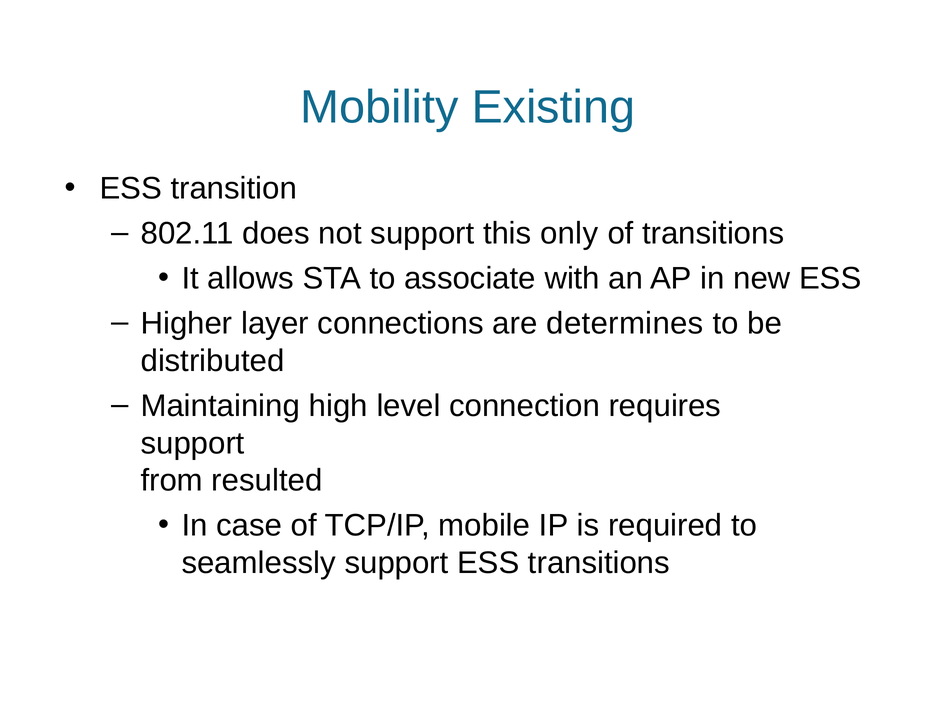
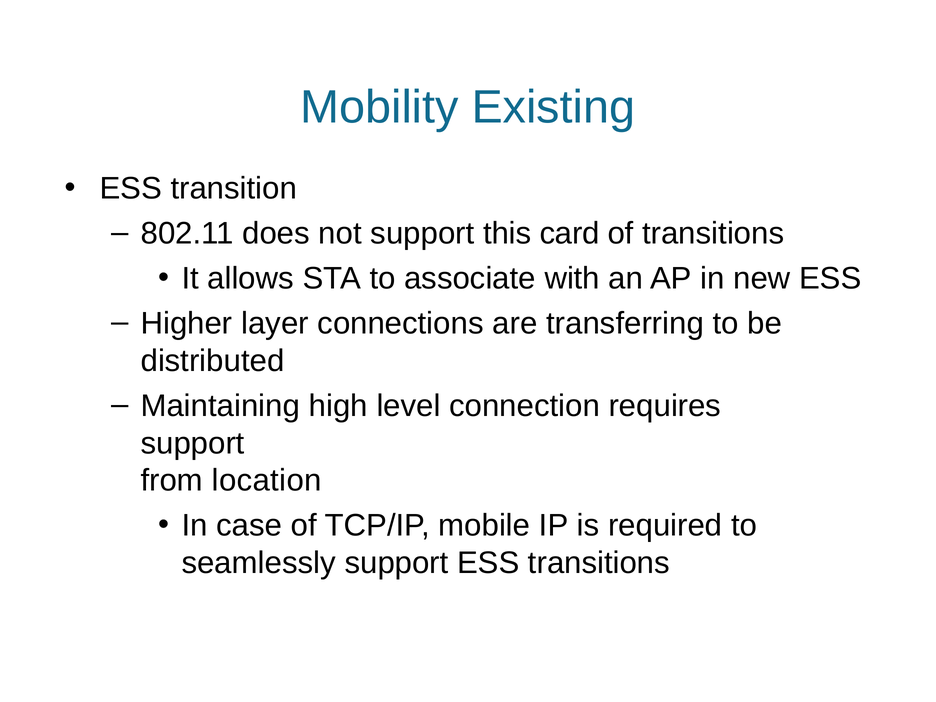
only: only -> card (570, 234)
determines: determines -> transferring (625, 323)
resulted: resulted -> location (267, 481)
